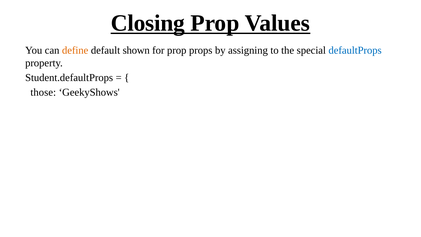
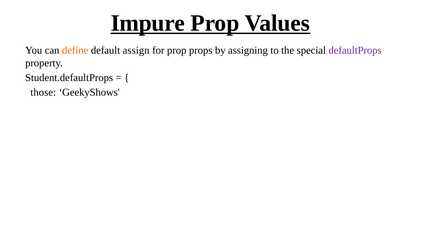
Closing: Closing -> Impure (148, 23)
shown: shown -> assign (136, 50)
defaultProps colour: blue -> purple (355, 50)
